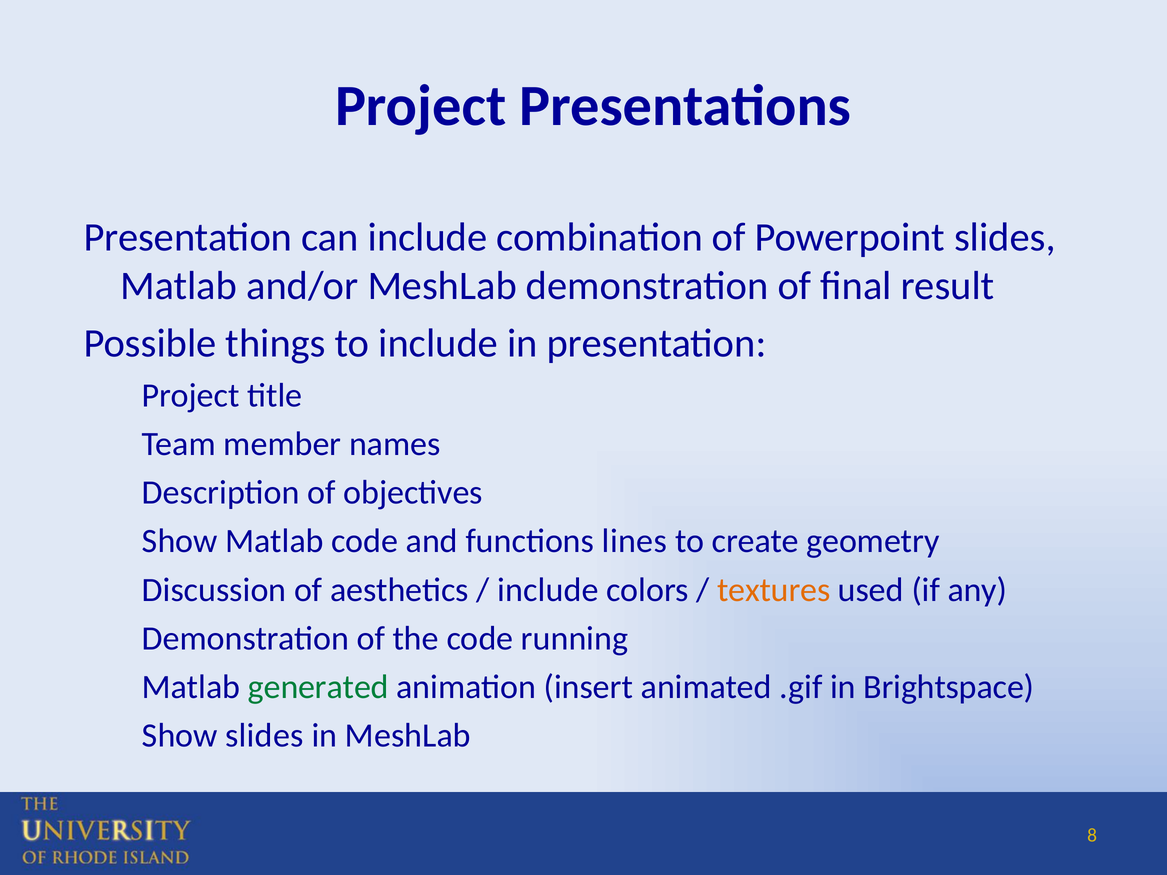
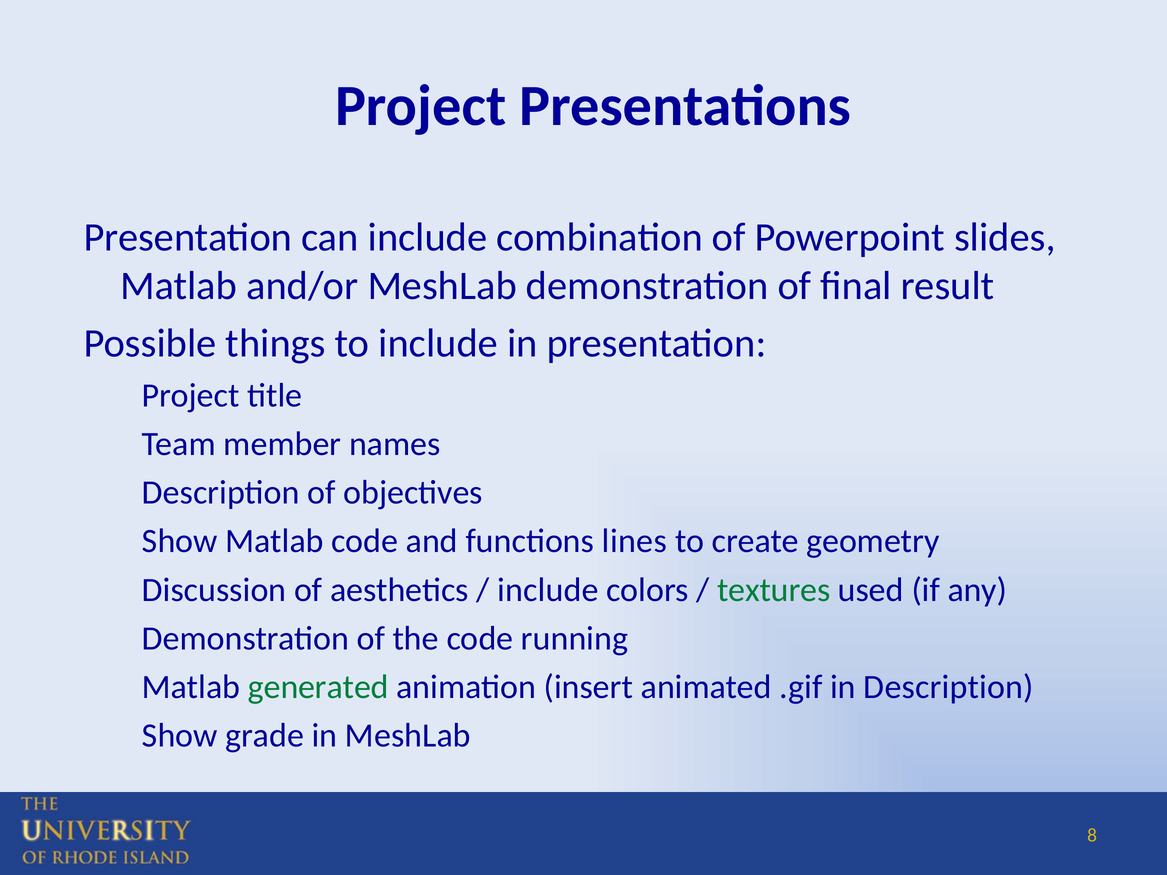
textures colour: orange -> green (774, 590)
in Brightspace: Brightspace -> Description (949, 687)
Show slides: slides -> grade (265, 736)
